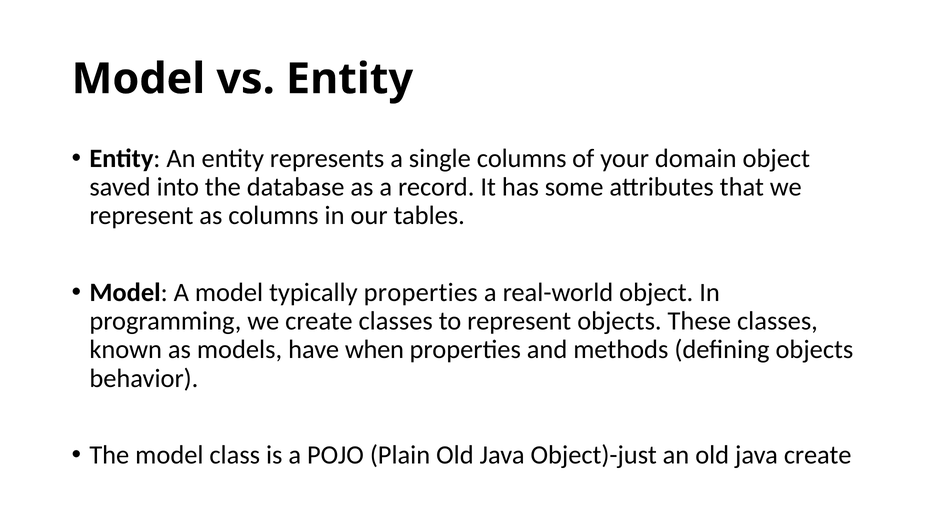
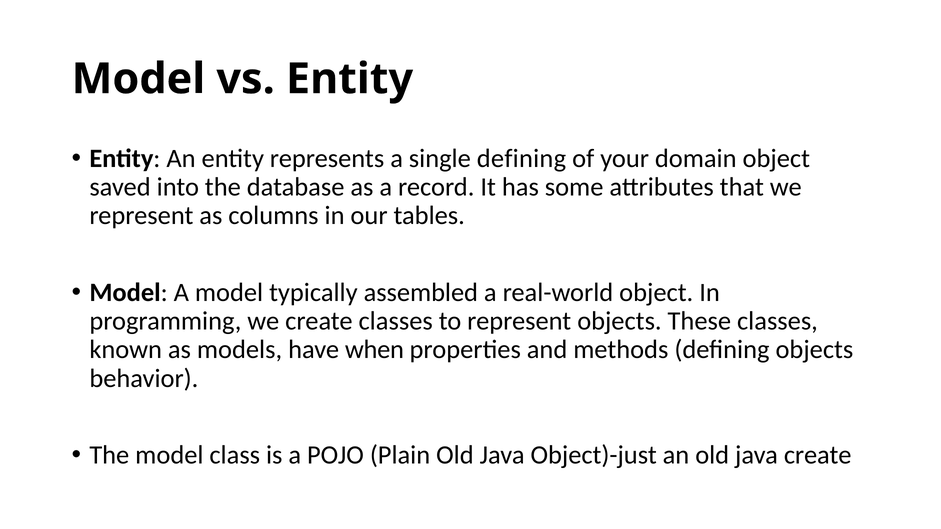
single columns: columns -> defining (521, 159)
typically properties: properties -> assembled (421, 293)
